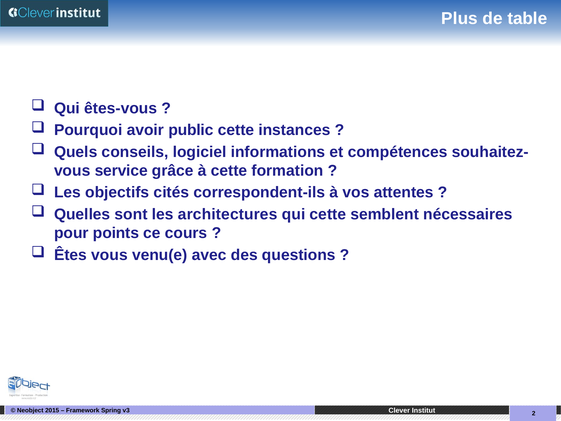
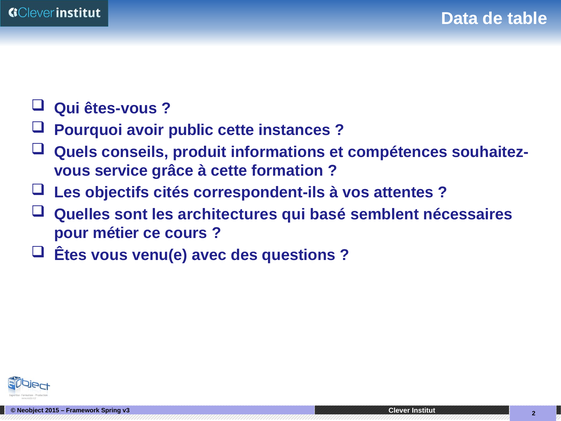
Plus: Plus -> Data (460, 18)
logiciel: logiciel -> produit (200, 152)
qui cette: cette -> basé (328, 214)
points: points -> métier (116, 233)
